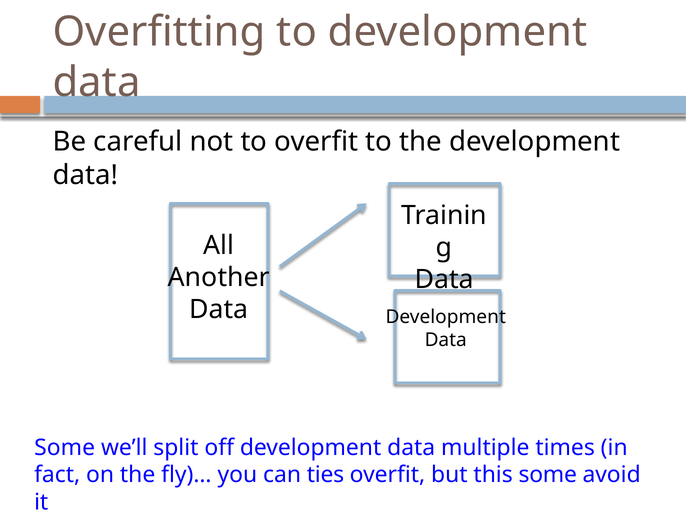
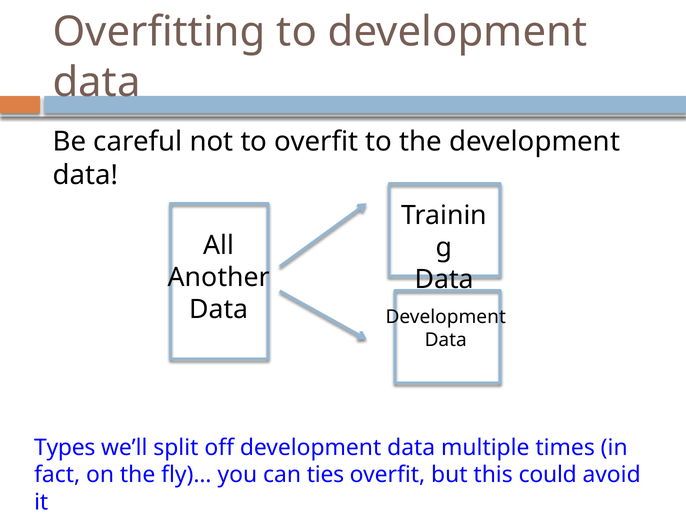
Some: Some -> Types (65, 448)
this some: some -> could (548, 475)
